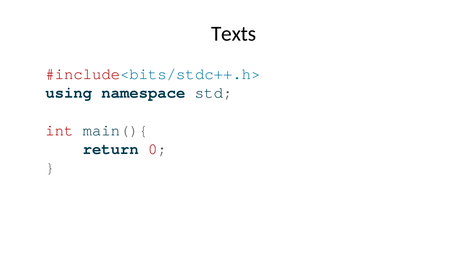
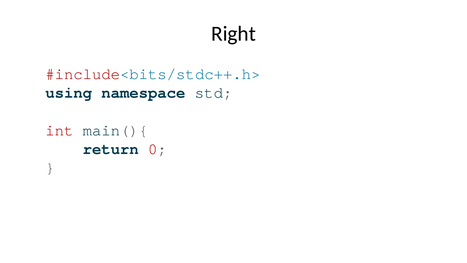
Texts: Texts -> Right (234, 34)
